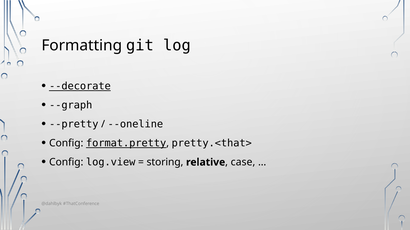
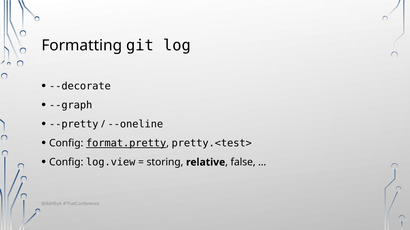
--decorate underline: present -> none (80, 87)
pretty.<that>: pretty.<that> -> pretty.<test> (212, 144)
case: case -> false (243, 163)
